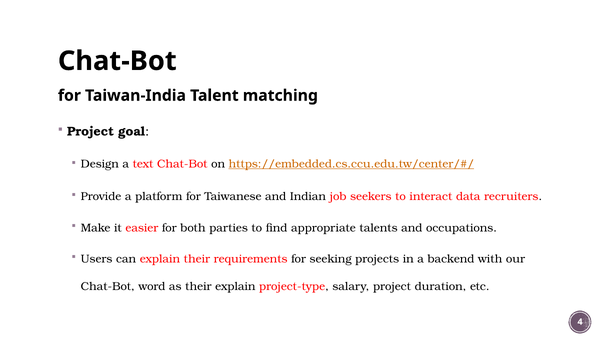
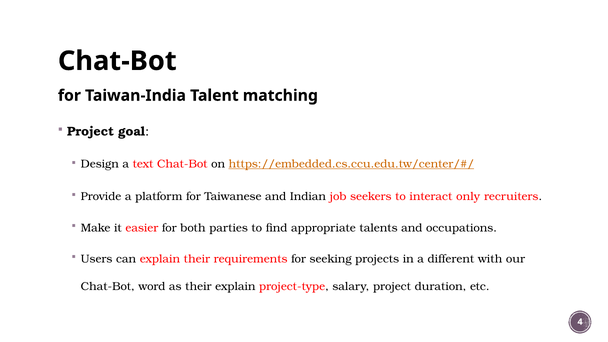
data: data -> only (468, 197)
backend: backend -> different (451, 259)
